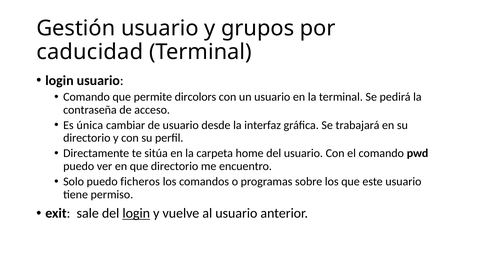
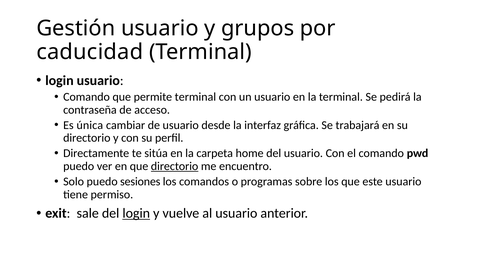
permite dircolors: dircolors -> terminal (195, 97)
directorio underline: none -> present (175, 166)
ficheros: ficheros -> sesiones (140, 182)
